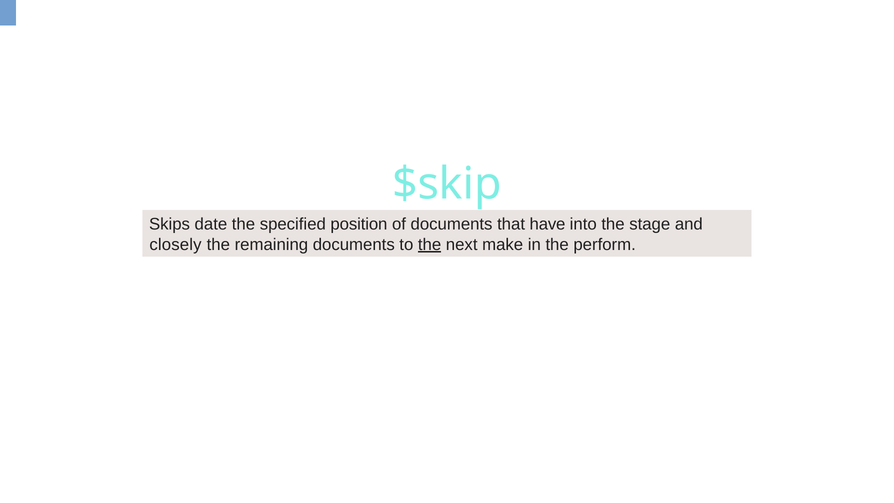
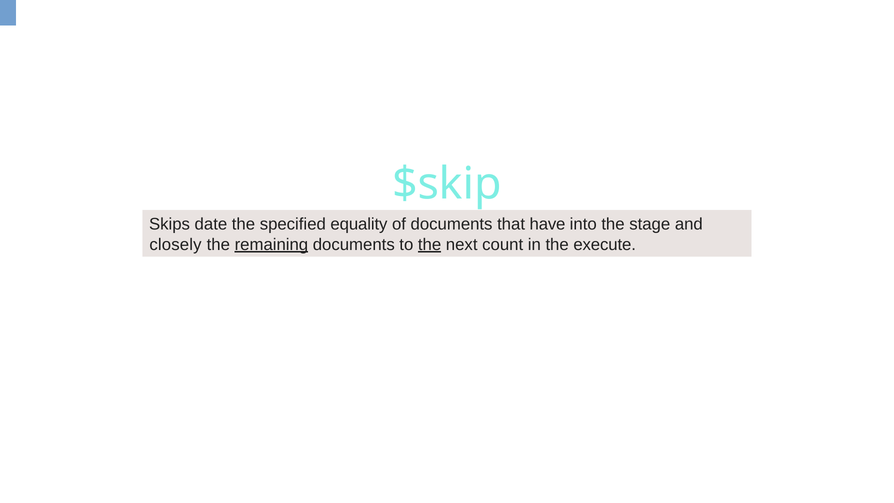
position: position -> equality (359, 224)
remaining underline: none -> present (271, 244)
make: make -> count (503, 244)
perform: perform -> execute (605, 244)
